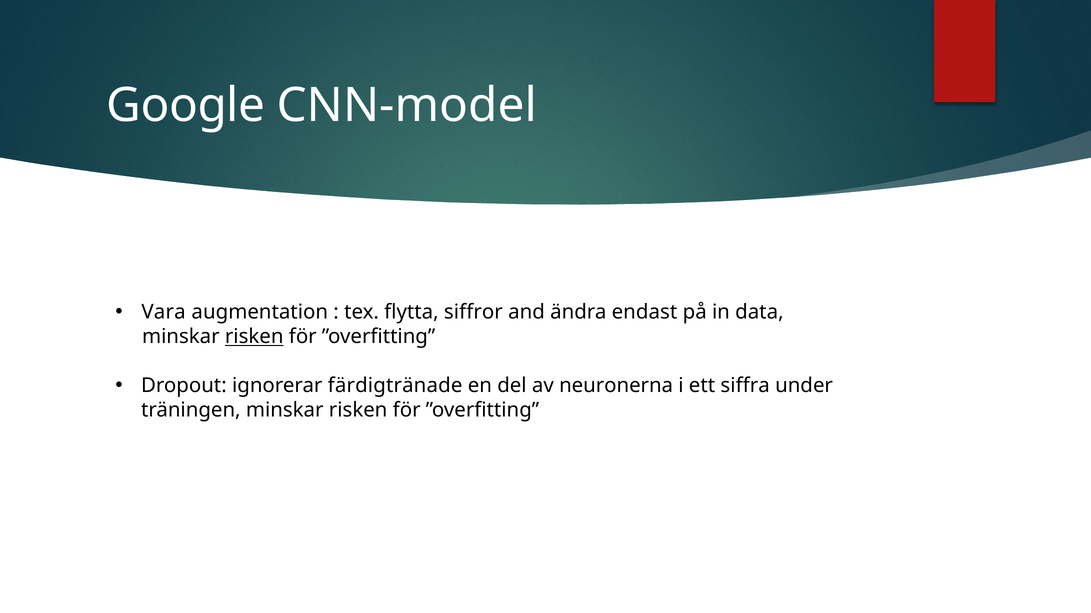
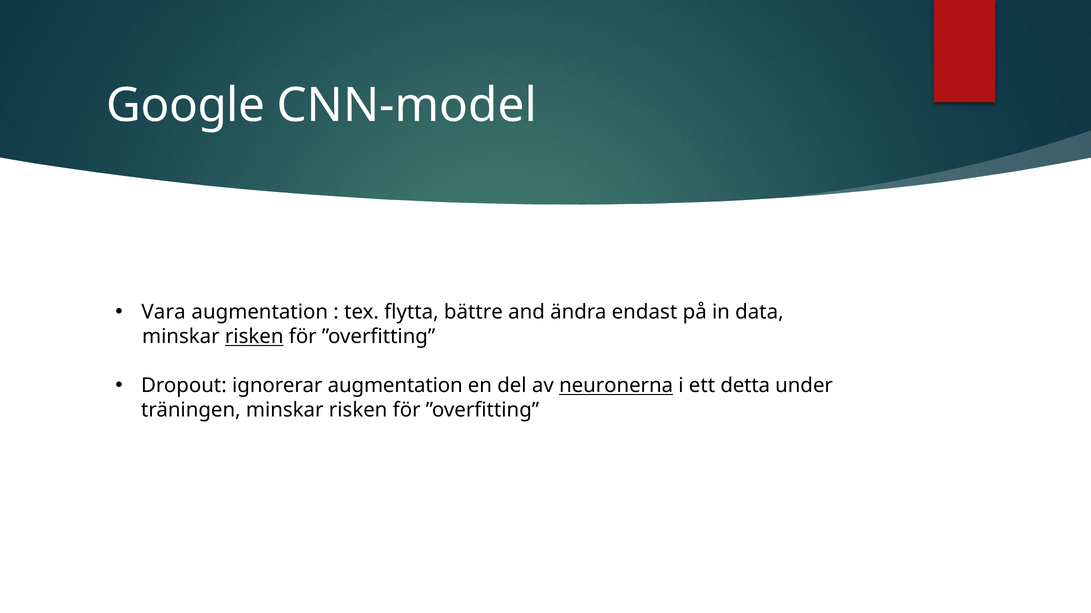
siffror: siffror -> bättre (473, 312)
ignorerar färdigtränade: färdigtränade -> augmentation (395, 386)
neuronerna underline: none -> present (616, 386)
siffra: siffra -> detta (745, 386)
